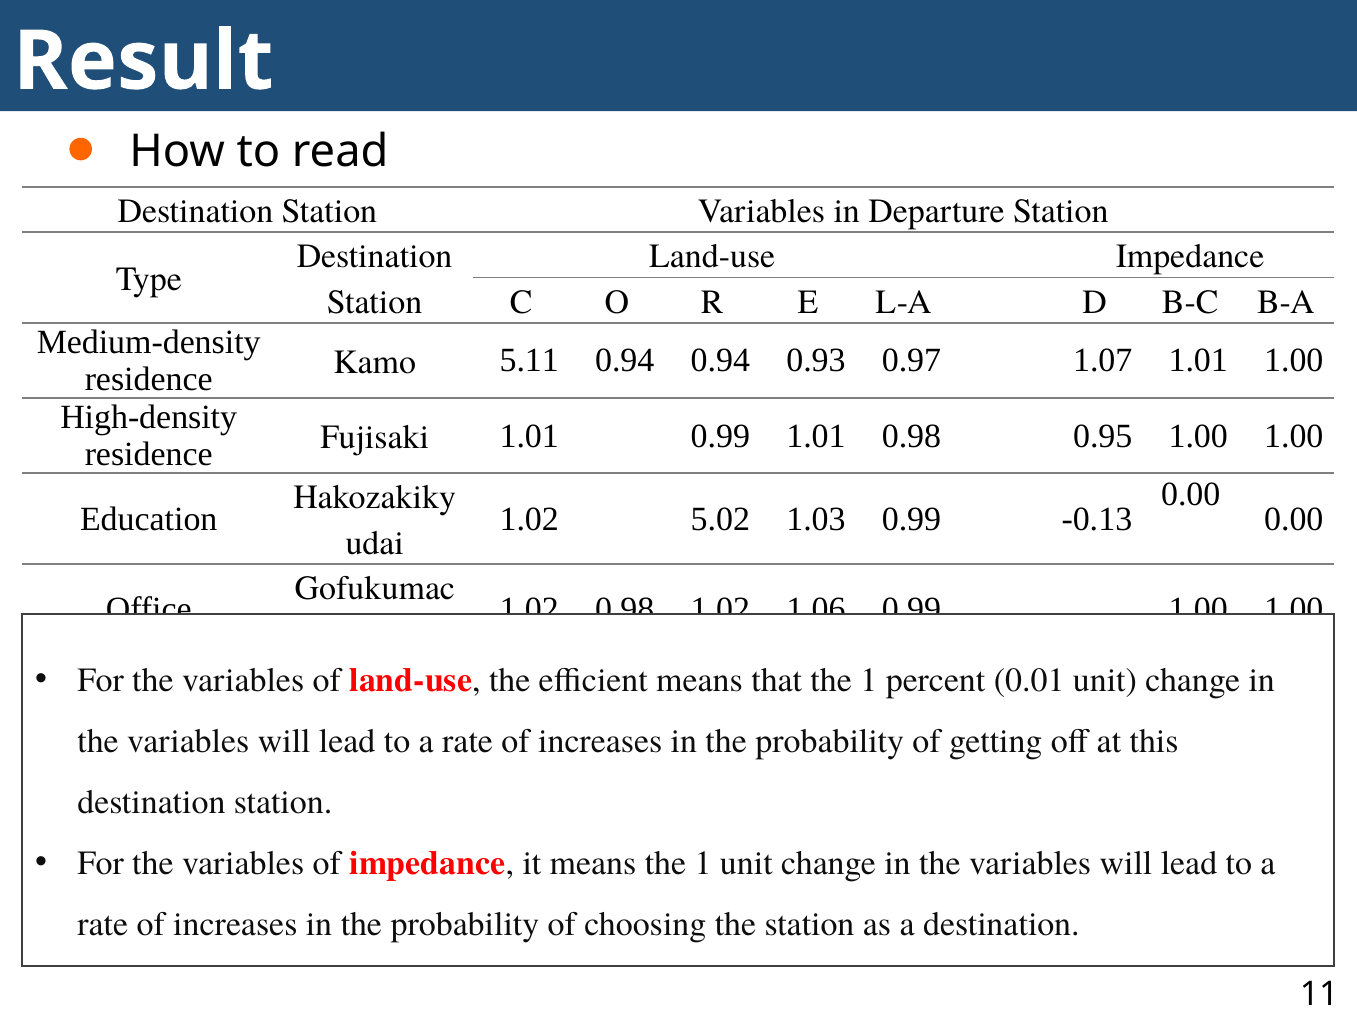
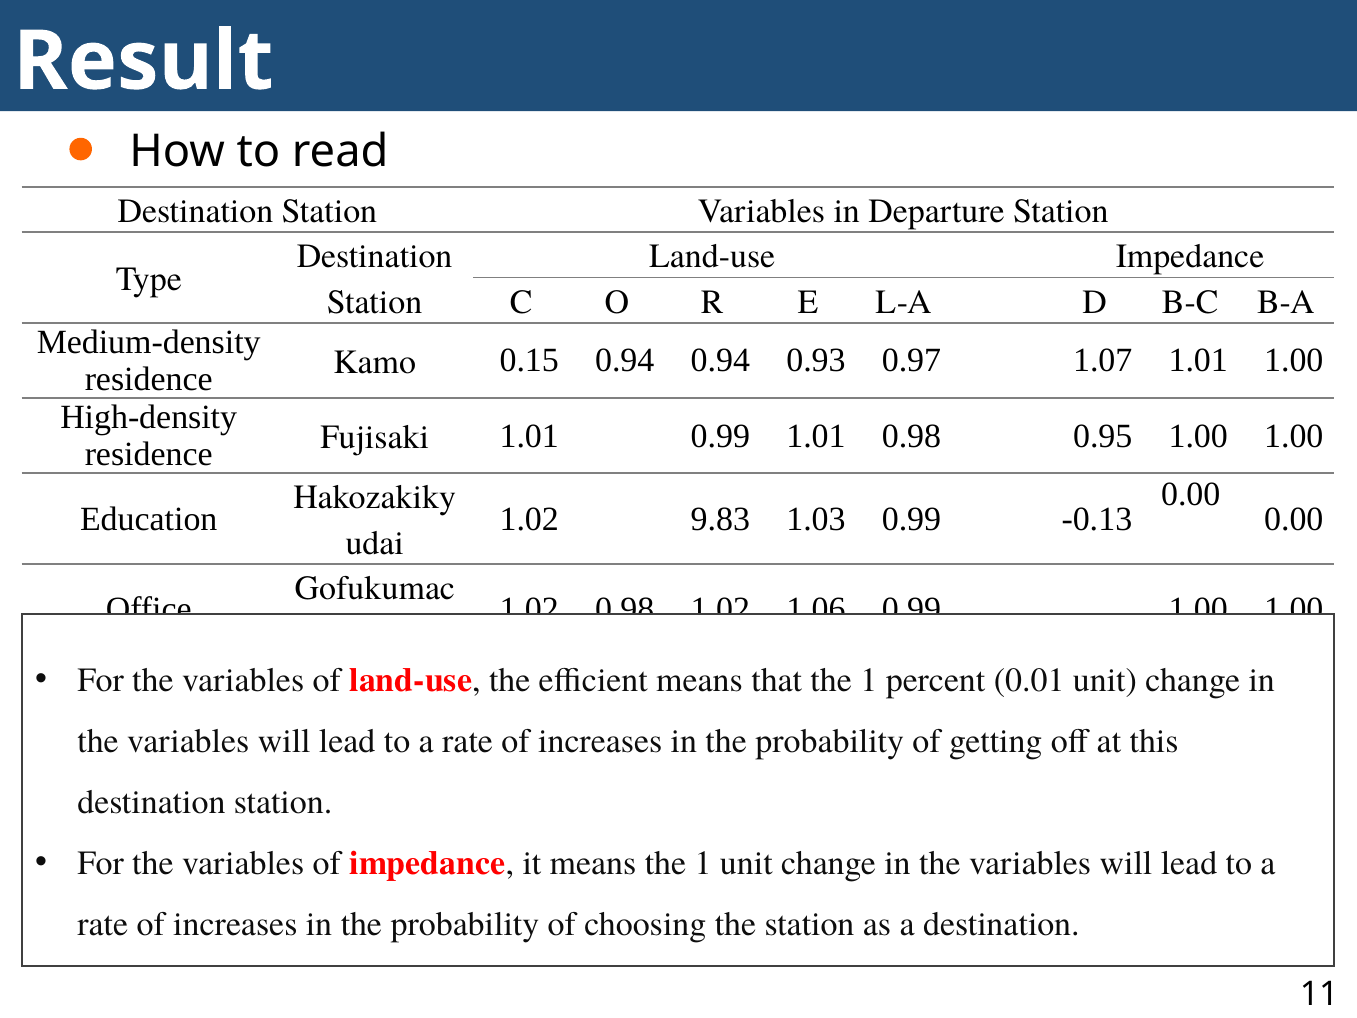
5.11: 5.11 -> 0.15 (529, 361)
5.02: 5.02 -> 9.83 (720, 519)
